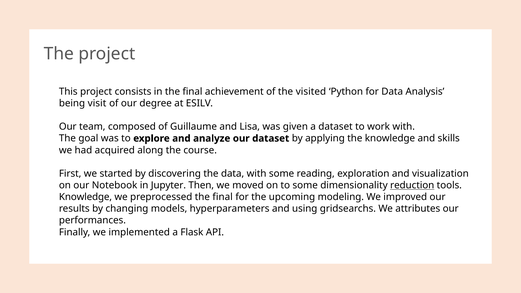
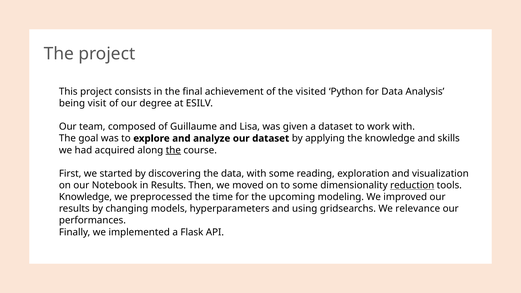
the underline: none -> present (173, 150)
in Jupyter: Jupyter -> Results (168, 185)
preprocessed the final: final -> time (223, 197)
attributes: attributes -> relevance (418, 209)
